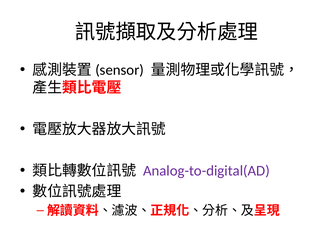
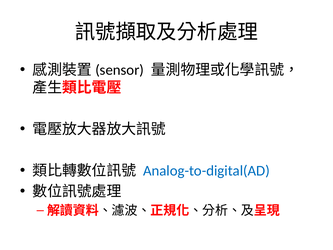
Analog-to-digital(AD colour: purple -> blue (206, 171)
